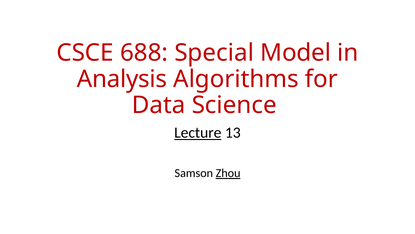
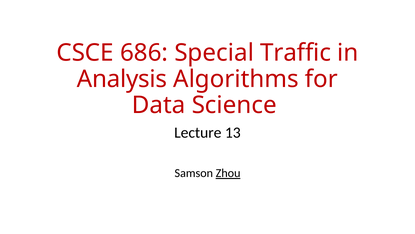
688: 688 -> 686 (144, 53)
Model: Model -> Traffic (296, 53)
Lecture underline: present -> none (198, 132)
